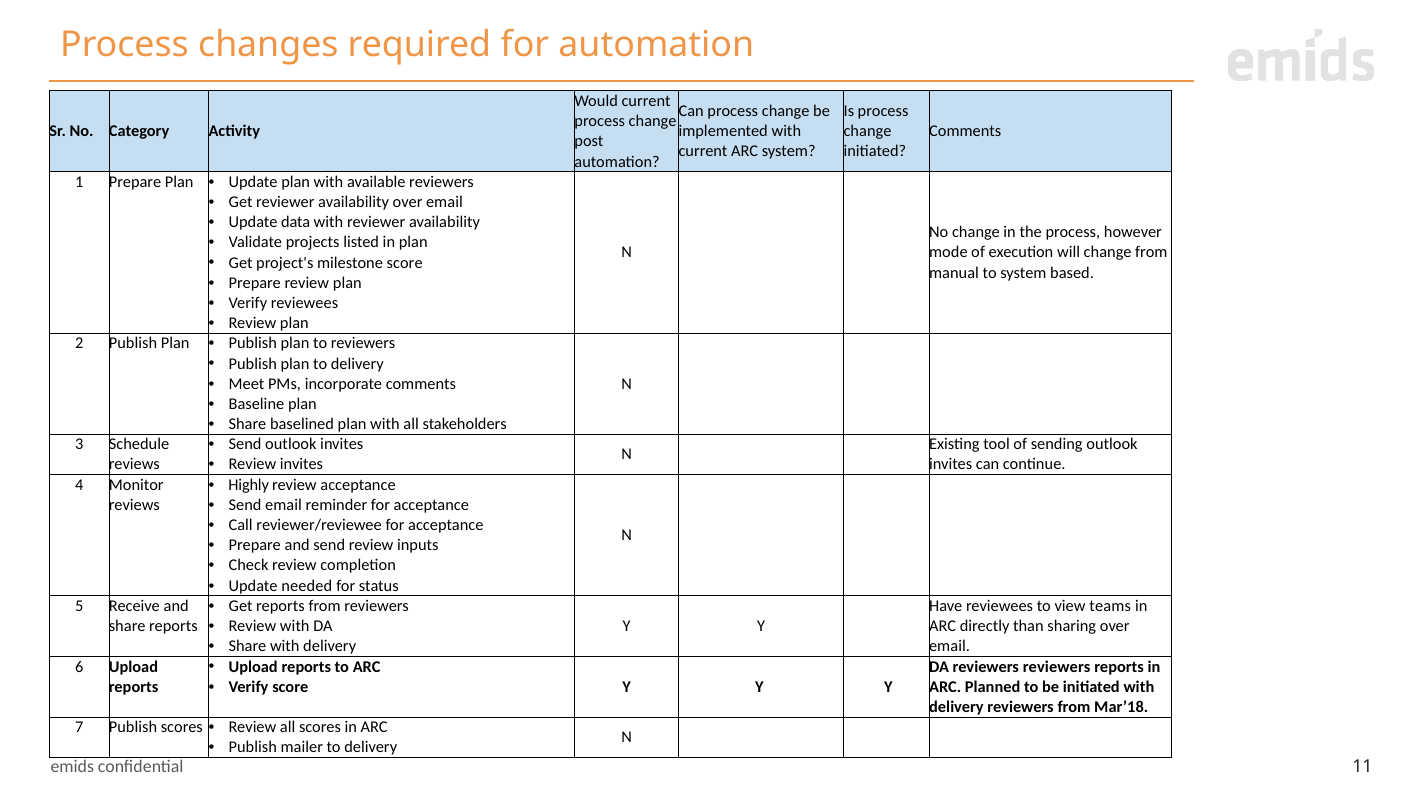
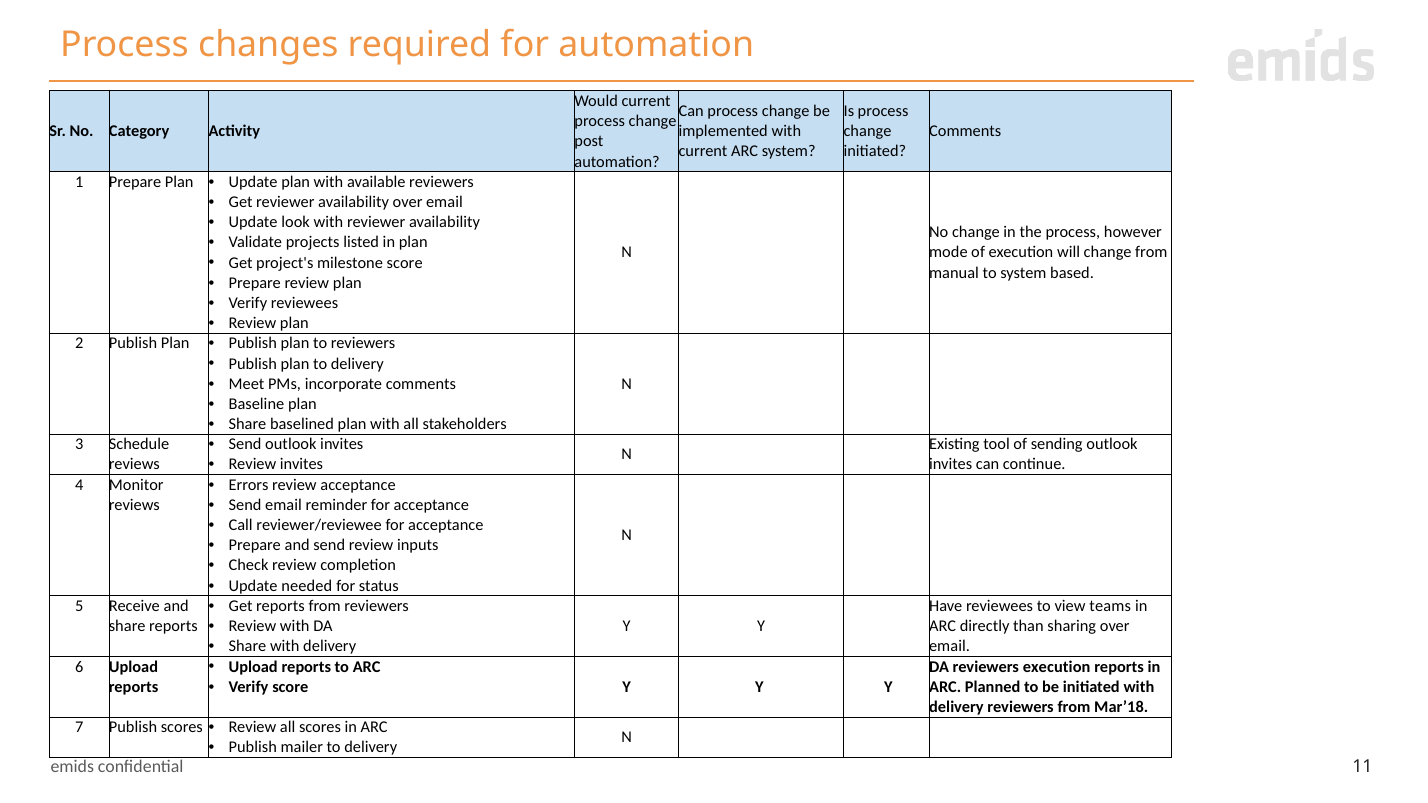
data: data -> look (296, 222)
Highly: Highly -> Errors (249, 485)
reviewers reviewers: reviewers -> execution (1057, 667)
